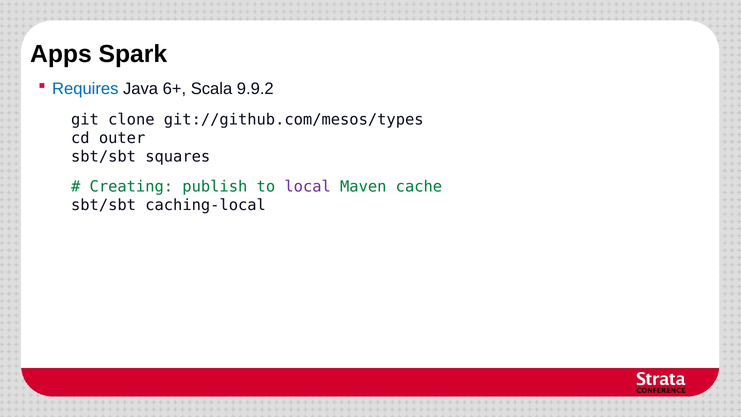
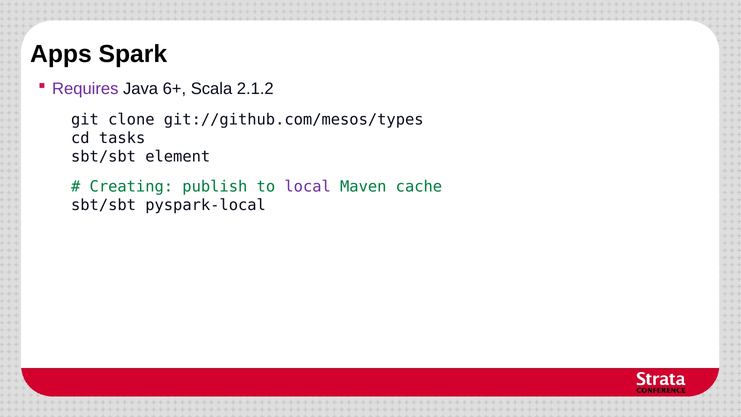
Requires colour: blue -> purple (85, 89)
9.9.2: 9.9.2 -> 2.1.2 (255, 89)
outer: outer -> tasks (122, 138)
squares: squares -> element (178, 156)
caching-local: caching-local -> pyspark-local (206, 205)
